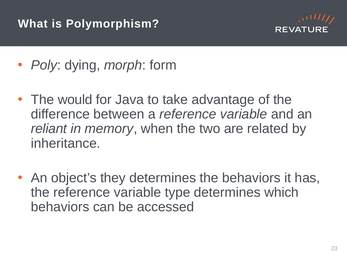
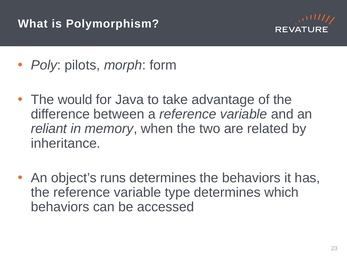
dying: dying -> pilots (82, 65)
they: they -> runs (113, 178)
